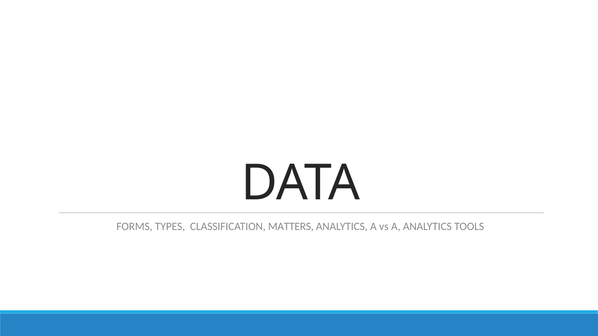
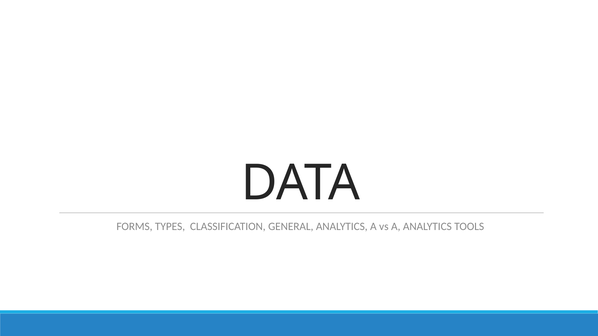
MATTERS: MATTERS -> GENERAL (291, 227)
